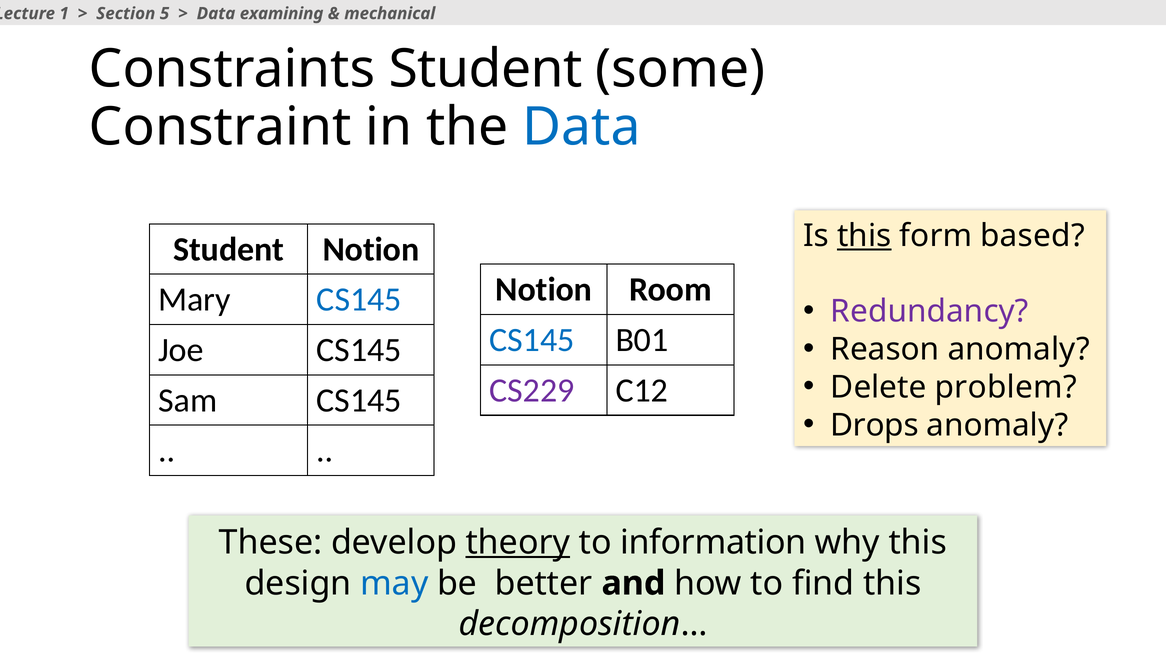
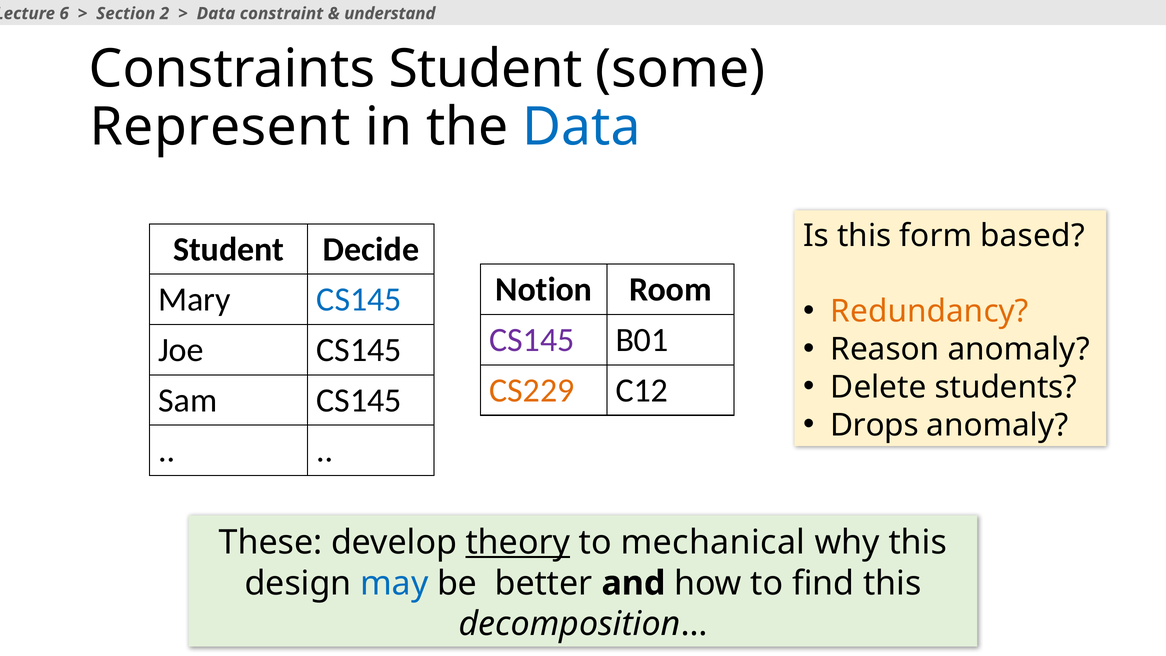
1: 1 -> 6 (64, 14)
5: 5 -> 2 (165, 14)
examining: examining -> constraint (281, 14)
mechanical: mechanical -> understand (390, 14)
Constraint: Constraint -> Represent (220, 127)
this underline: present -> none (864, 236)
Student Notion: Notion -> Decide (371, 249)
Redundancy colour: purple -> orange (930, 311)
CS145 colour: blue -> purple (532, 340)
problem: problem -> students (1006, 387)
CS229 colour: purple -> orange (532, 390)
information: information -> mechanical (713, 542)
